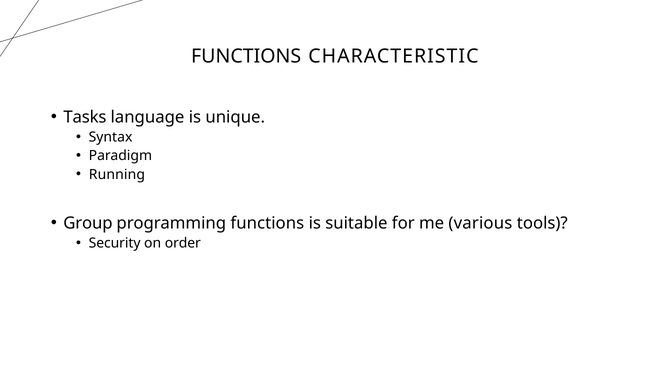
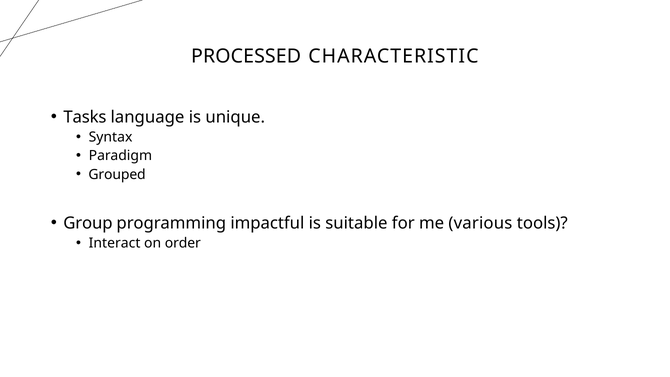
FUNCTIONS: FUNCTIONS -> PROCESSED (246, 56)
Running: Running -> Grouped (117, 174)
programming functions: functions -> impactful (267, 223)
Security: Security -> Interact (115, 243)
